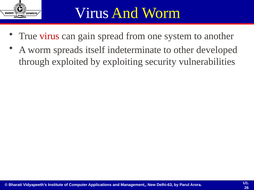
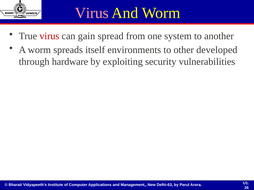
Virus colour: white -> pink (92, 13)
indeterminate: indeterminate -> environments (134, 50)
exploited: exploited -> hardware (70, 62)
